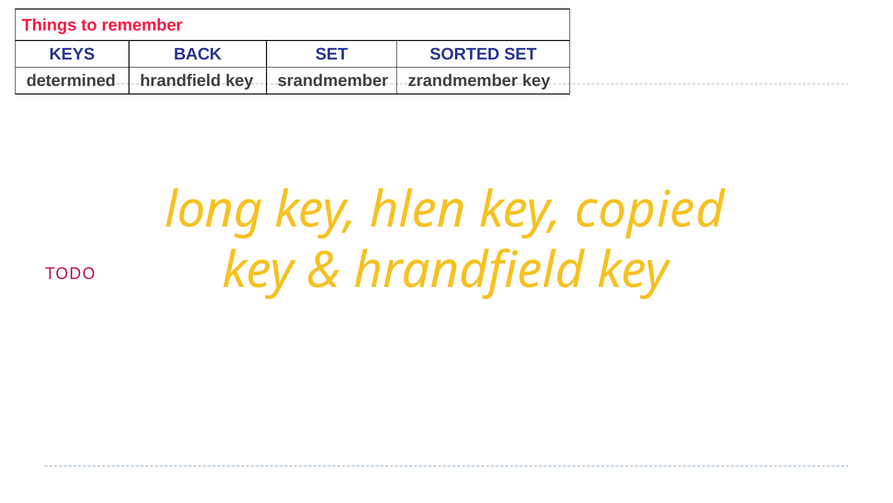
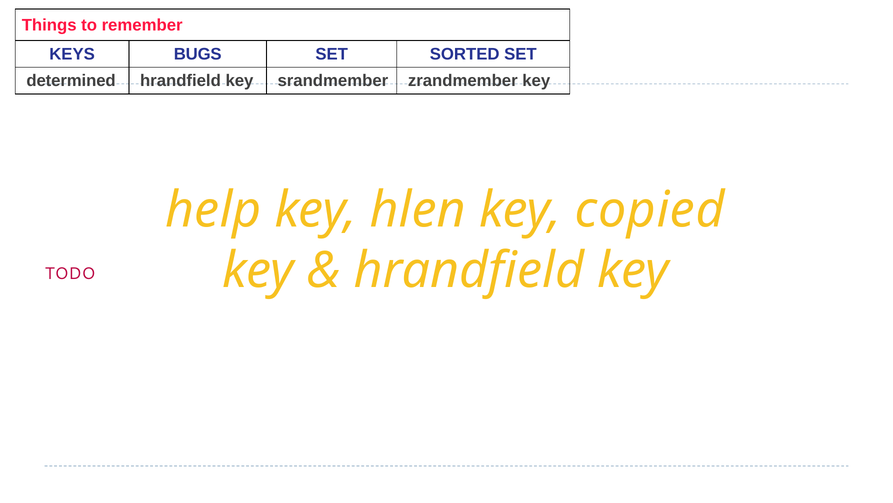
BACK: BACK -> BUGS (198, 54)
long: long -> help (213, 210)
